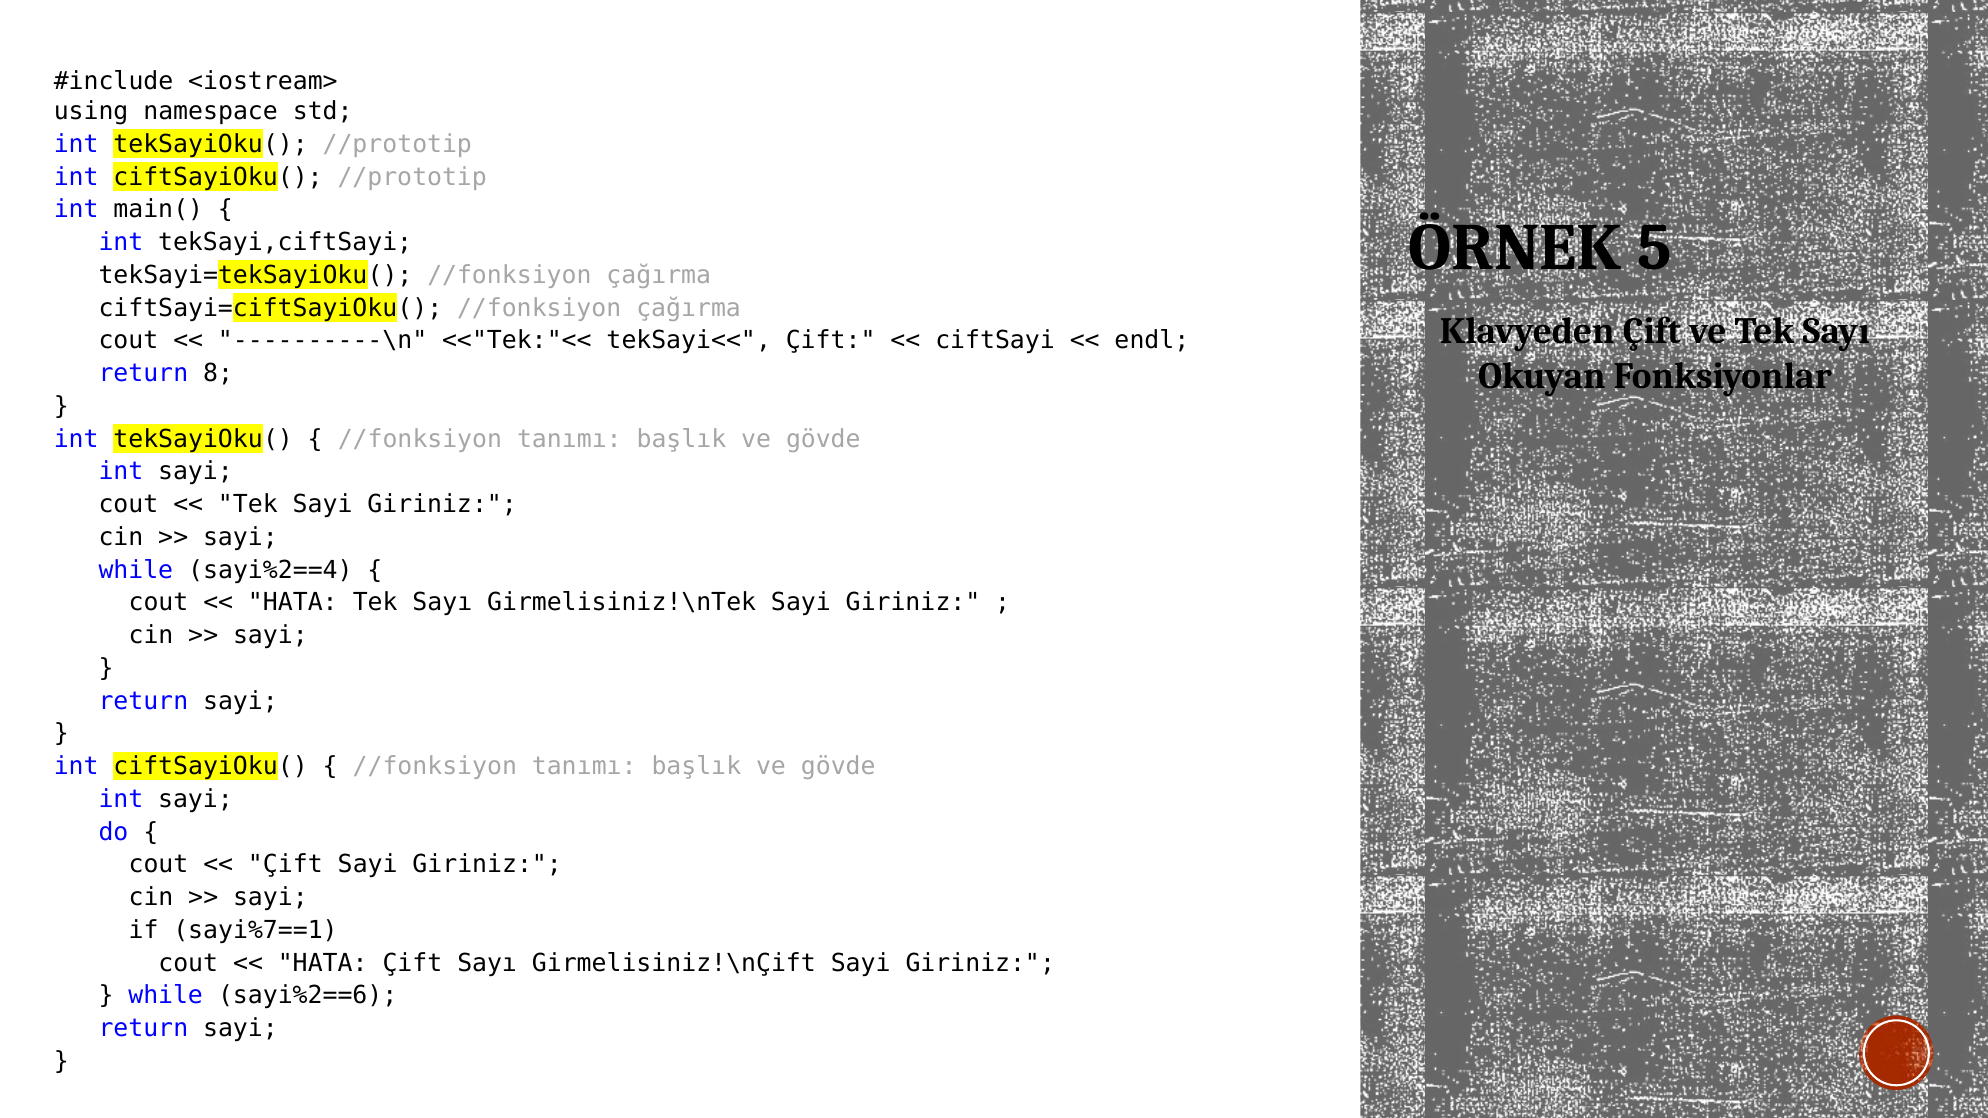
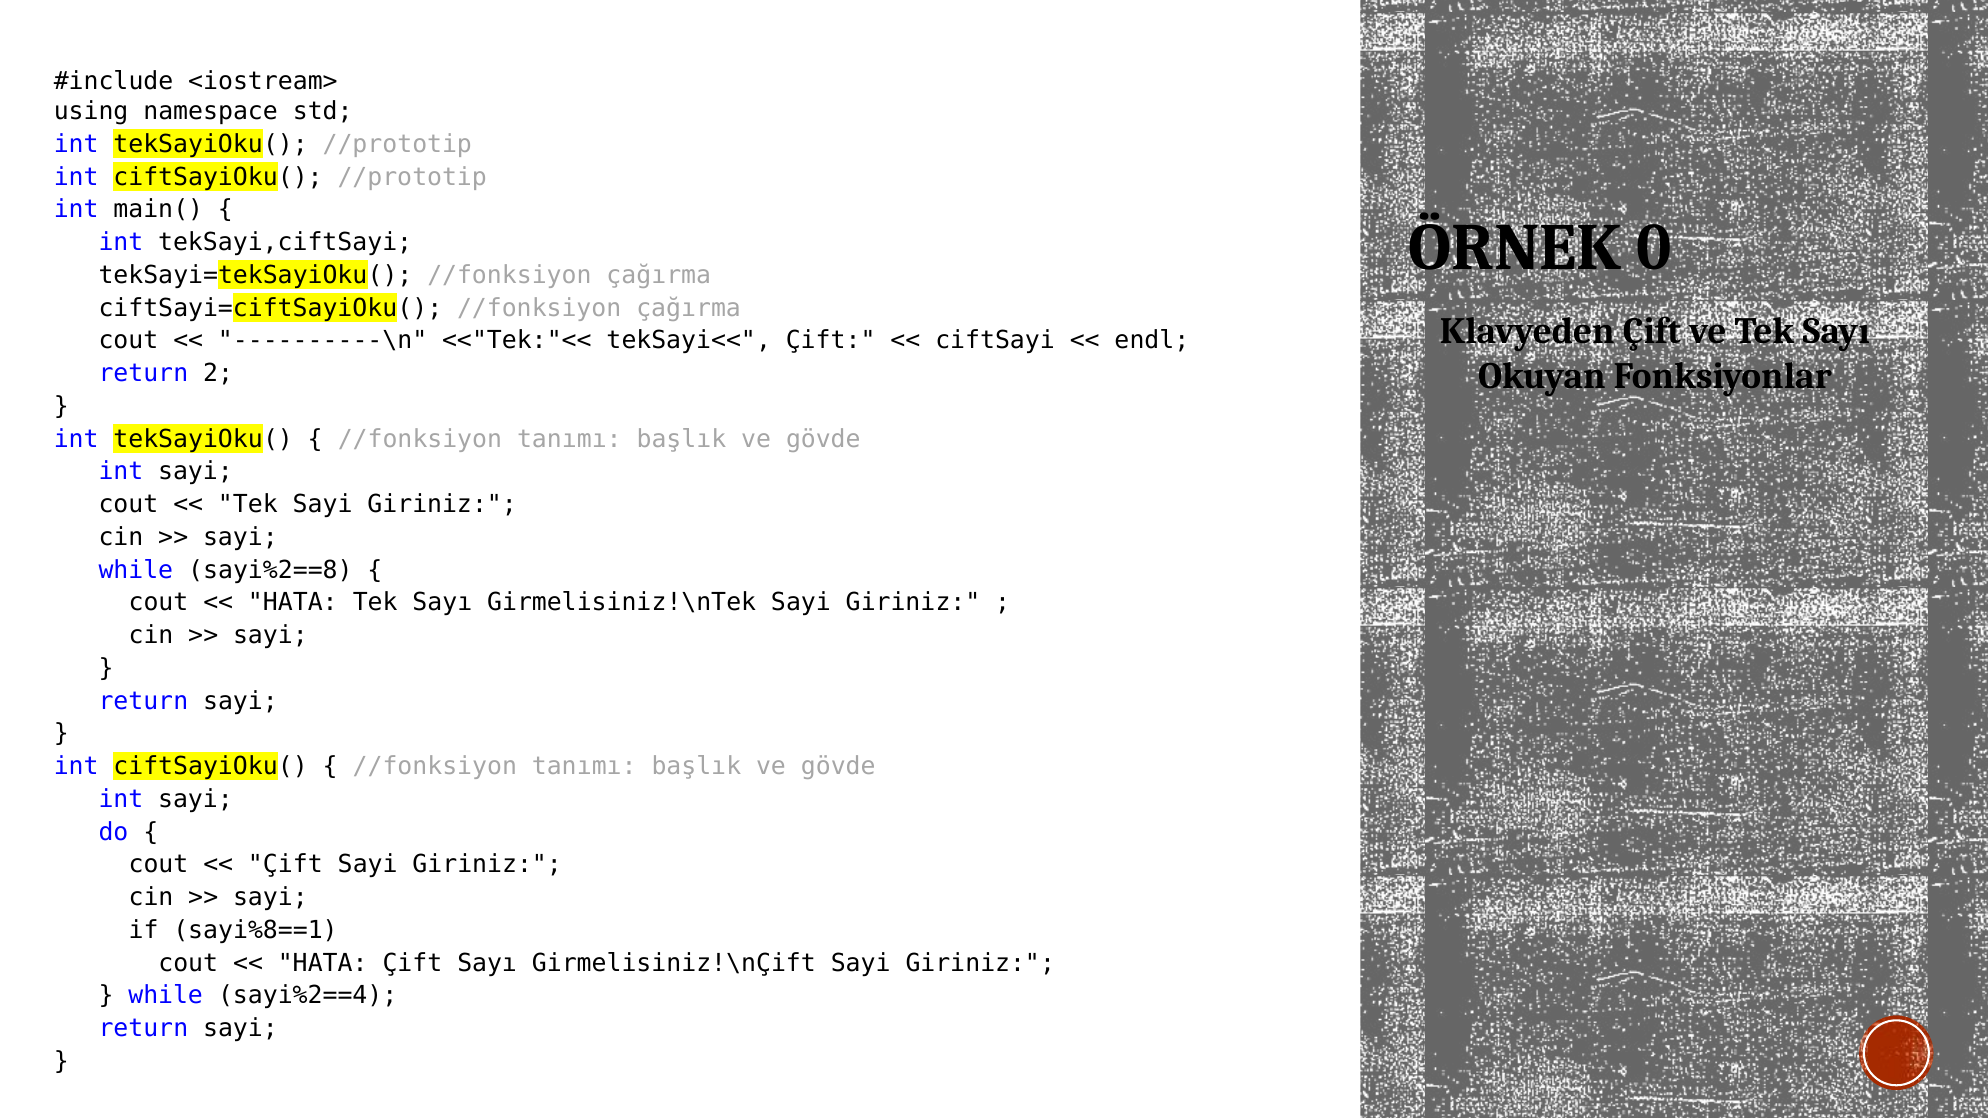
5: 5 -> 0 (1654, 248)
8: 8 -> 2 (218, 373)
sayi%2==4: sayi%2==4 -> sayi%2==8 (270, 570)
sayi%7==1: sayi%7==1 -> sayi%8==1 (255, 930)
sayi%2==6: sayi%2==6 -> sayi%2==4 (308, 996)
